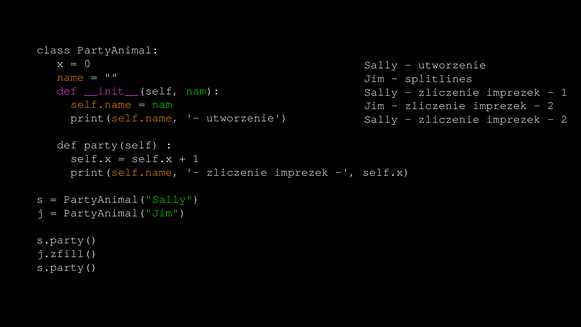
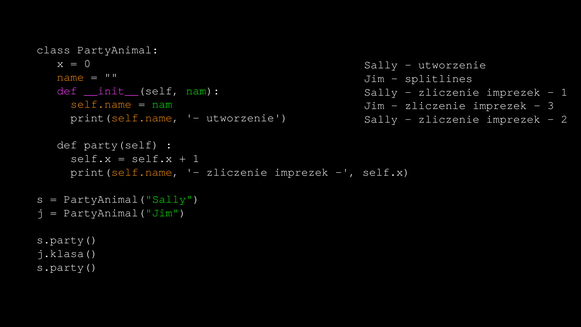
2: 2 -> 3 (551, 105)
j.zfill(: j.zfill( -> j.klasa( (67, 253)
